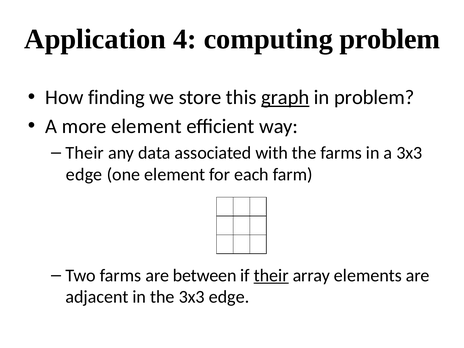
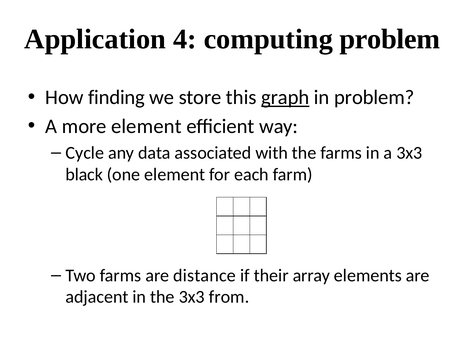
Their: Their -> Cycle (85, 153)
edge: edge -> black (84, 174)
between: between -> distance (204, 275)
their underline: present -> none (271, 275)
the 3x3 edge: edge -> from (229, 297)
